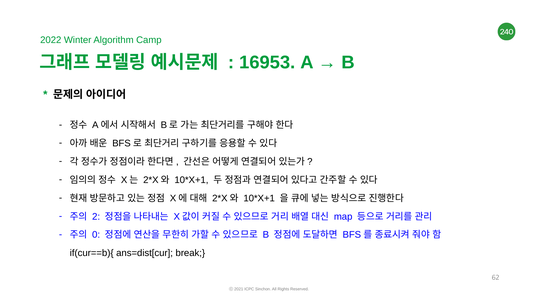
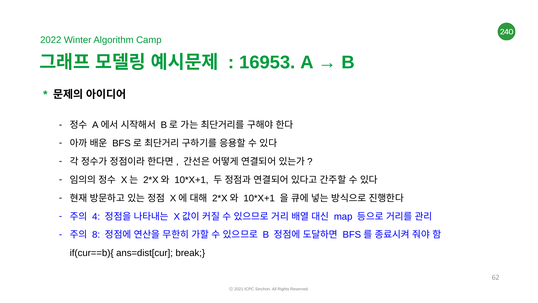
2: 2 -> 4 (96, 216)
0: 0 -> 8 (96, 235)
